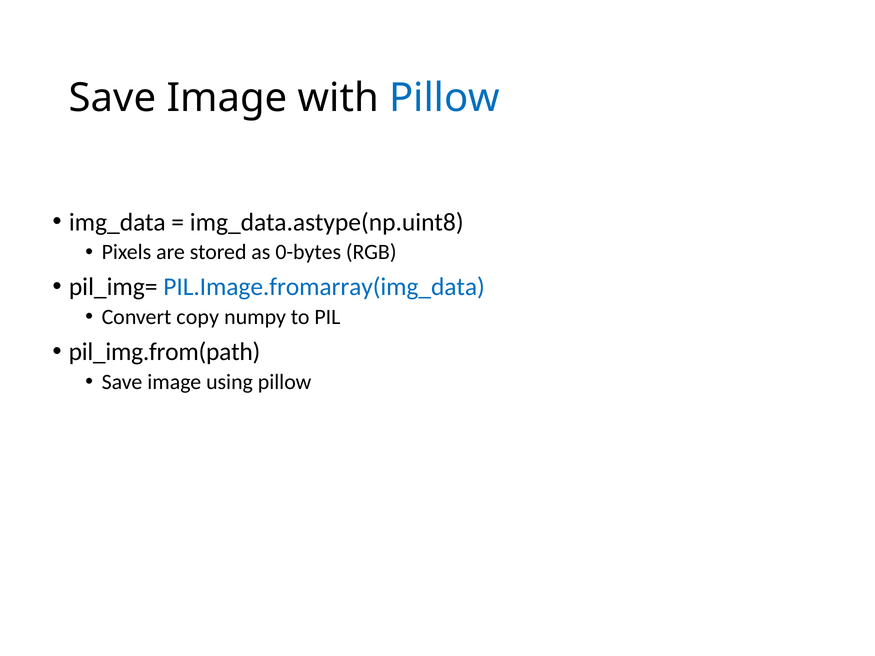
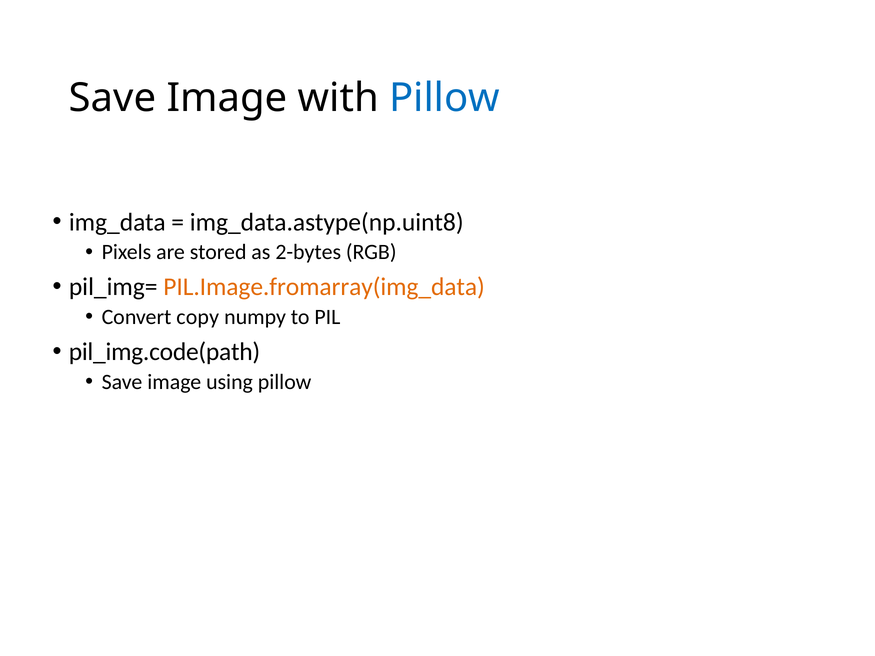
0-bytes: 0-bytes -> 2-bytes (308, 252)
PIL.Image.fromarray(img_data colour: blue -> orange (324, 287)
pil_img.from(path: pil_img.from(path -> pil_img.code(path (164, 352)
